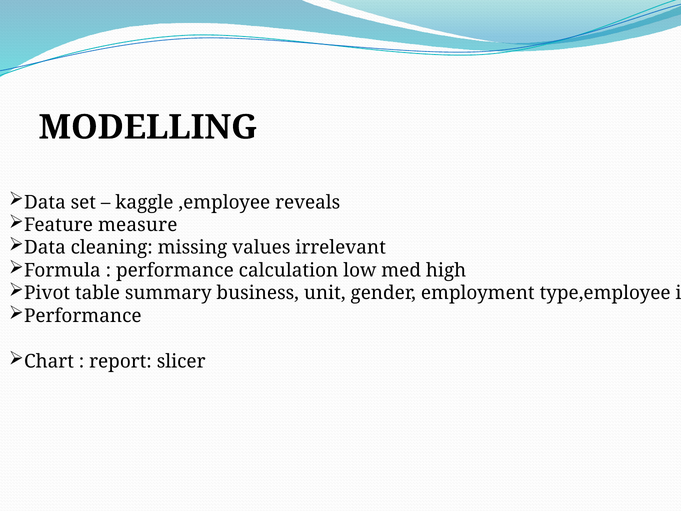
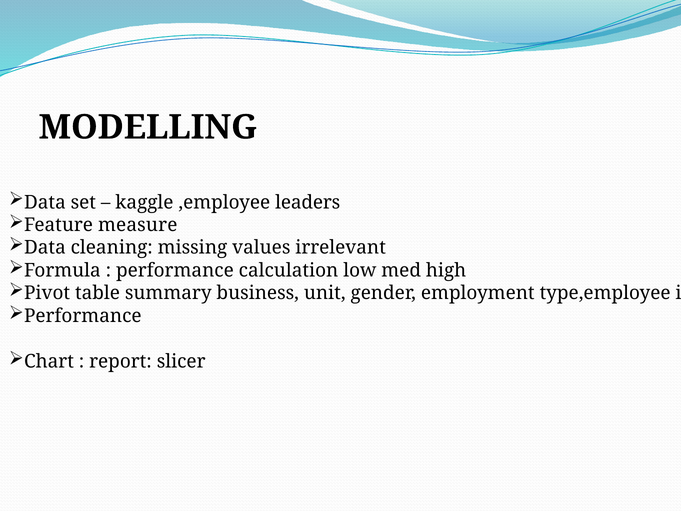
reveals: reveals -> leaders (308, 202)
